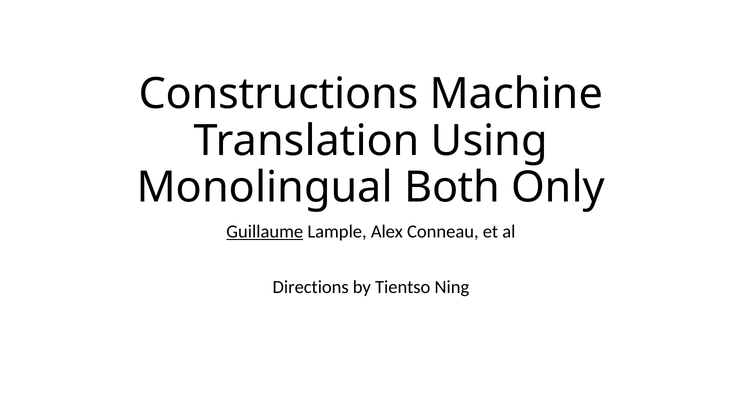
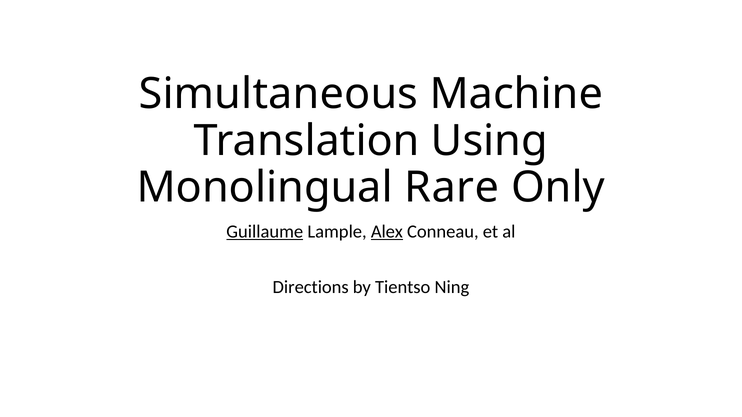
Constructions: Constructions -> Simultaneous (278, 94)
Both: Both -> Rare (452, 188)
Alex underline: none -> present (387, 232)
